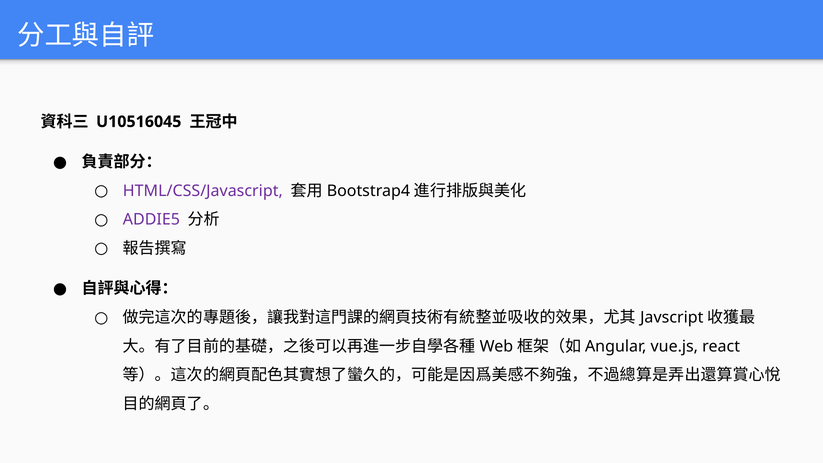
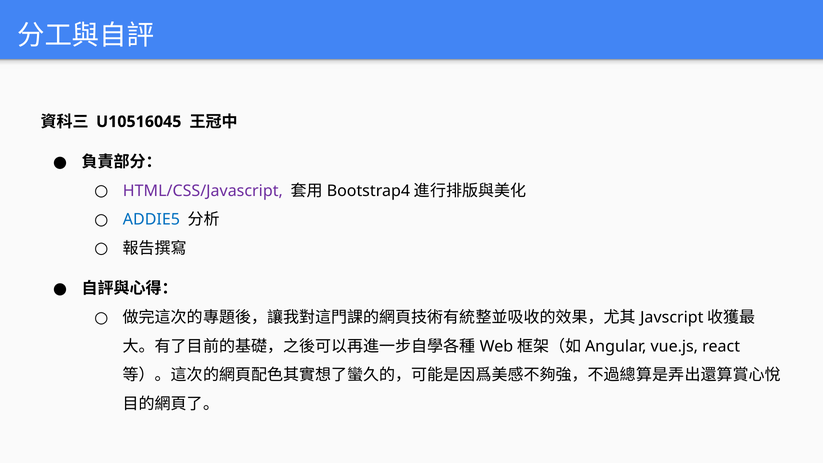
ADDIE5 colour: purple -> blue (151, 220)
